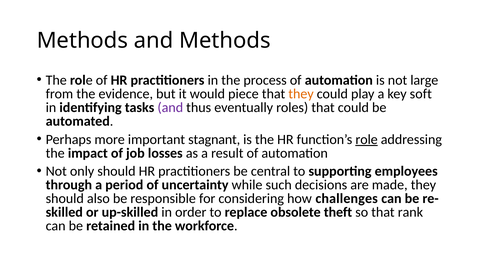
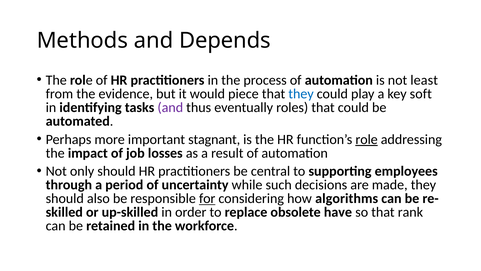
and Methods: Methods -> Depends (225, 40)
large: large -> least (424, 80)
they colour: orange -> blue (301, 94)
for underline: none -> present (207, 198)
challenges: challenges -> algorithms (347, 198)
theft: theft -> have (338, 212)
